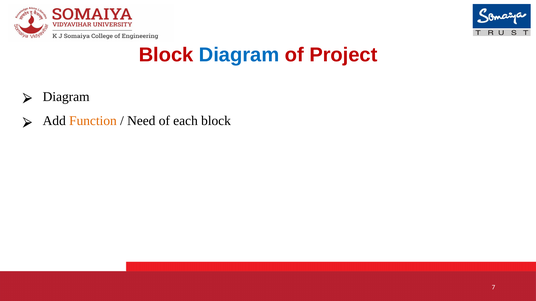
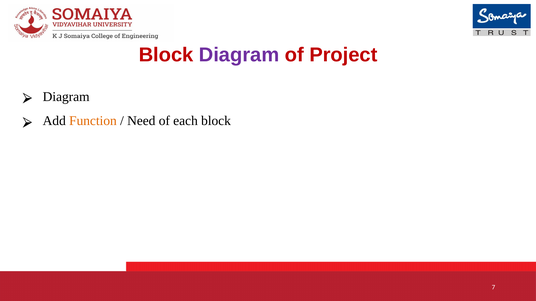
Diagram colour: blue -> purple (239, 55)
